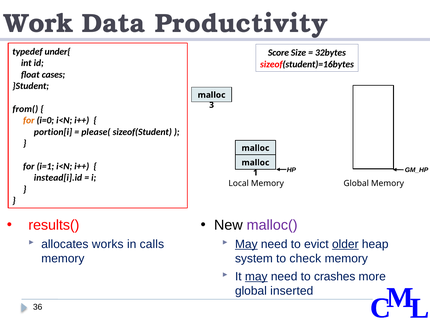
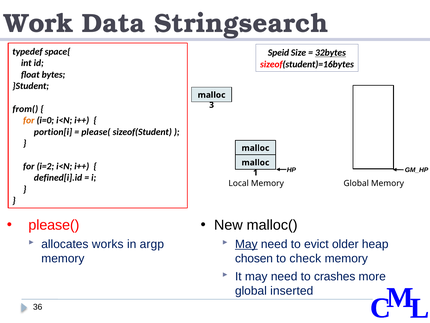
Productivity: Productivity -> Stringsearch (241, 23)
under{: under{ -> space{ (58, 51)
Score: Score -> Speid (278, 53)
32bytes underline: none -> present (330, 53)
cases: cases -> bytes (53, 74)
i=1: i=1 -> i=2 (45, 166)
instead[i].id: instead[i].id -> defined[i].id (58, 178)
malloc( colour: purple -> black (272, 225)
results(: results( -> please( (54, 225)
older underline: present -> none (345, 244)
calls: calls -> argp (152, 244)
system: system -> chosen (254, 258)
may underline: present -> none (256, 276)
